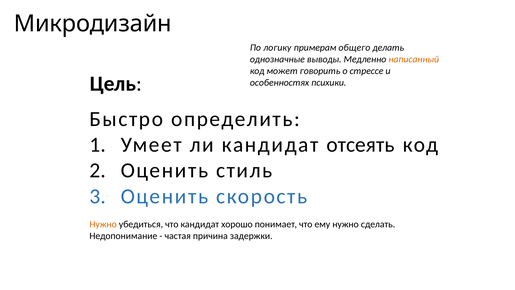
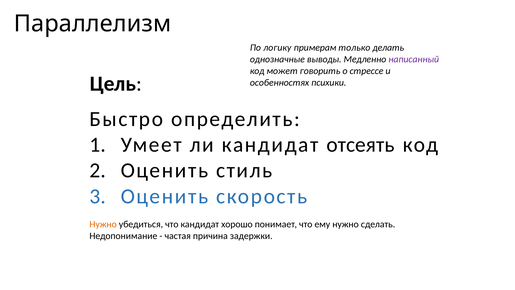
Микродизайн: Микродизайн -> Параллелизм (93, 24)
общего: общего -> только (354, 48)
написанный colour: orange -> purple (414, 59)
